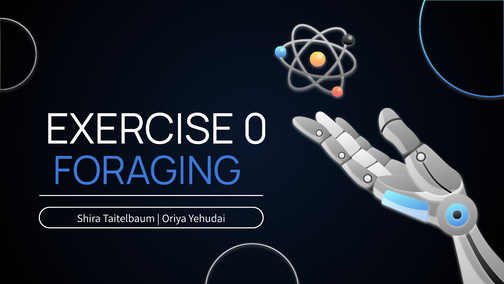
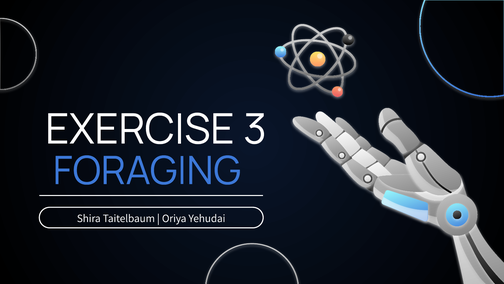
0: 0 -> 3 (255, 129)
